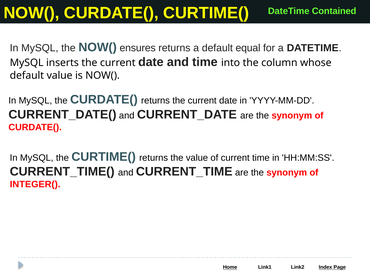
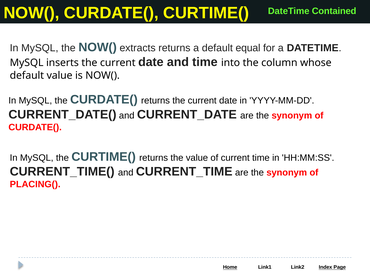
ensures: ensures -> extracts (138, 48)
INTEGER(: INTEGER( -> PLACING( (35, 184)
